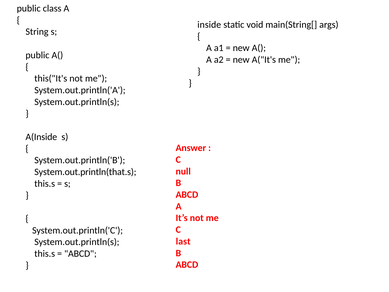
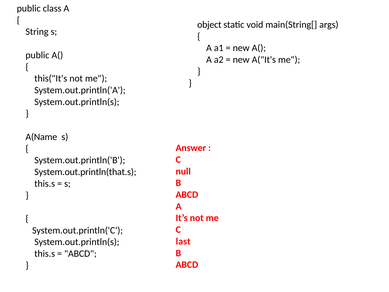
inside: inside -> object (209, 25)
A(Inside: A(Inside -> A(Name (41, 137)
